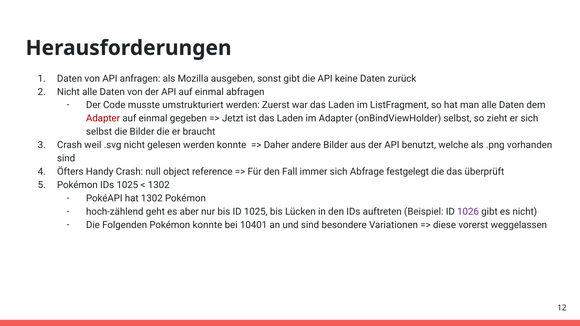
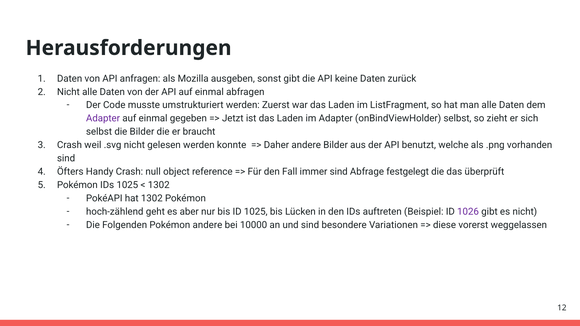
Adapter colour: red -> purple (103, 119)
immer sich: sich -> sind (339, 172)
Pokémon konnte: konnte -> andere (207, 225)
10401: 10401 -> 10000 (254, 225)
